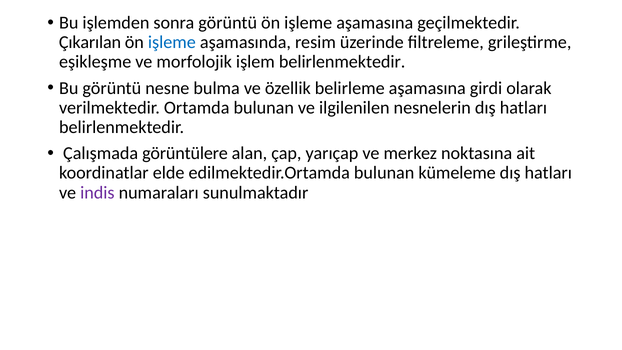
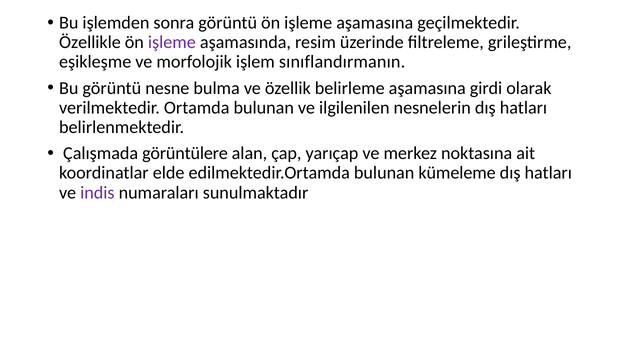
Çıkarılan: Çıkarılan -> Özellikle (90, 42)
işleme colour: blue -> purple (172, 42)
işlem belirlenmektedir: belirlenmektedir -> sınıflandırmanın (342, 62)
